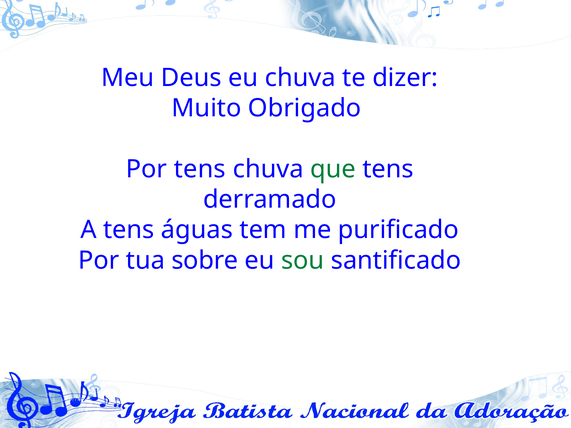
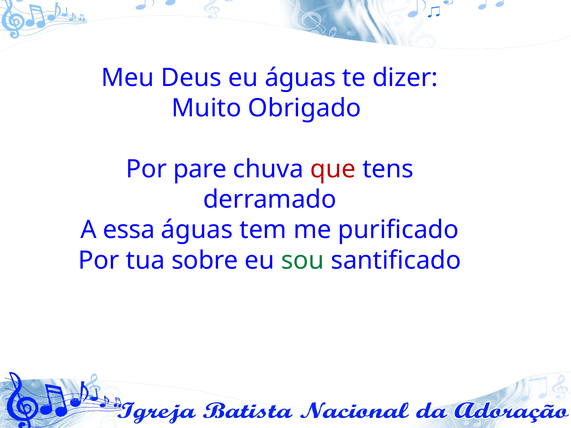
eu chuva: chuva -> águas (300, 78)
Por tens: tens -> pare (200, 169)
que colour: green -> red (333, 169)
A tens: tens -> essa (129, 230)
